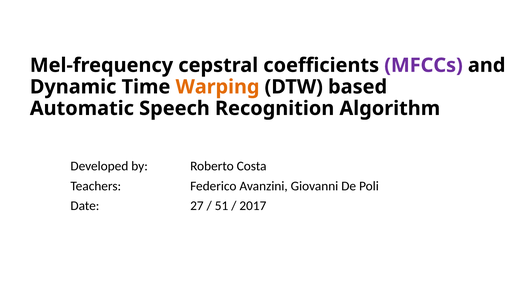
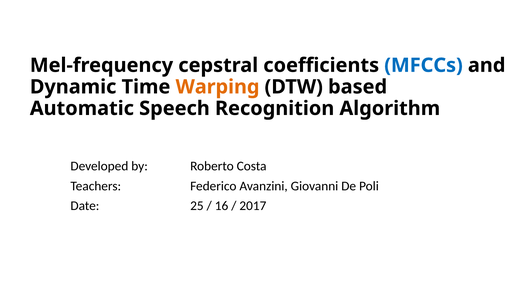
MFCCs colour: purple -> blue (424, 65)
27: 27 -> 25 (197, 206)
51: 51 -> 16 (222, 206)
